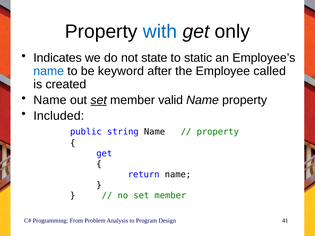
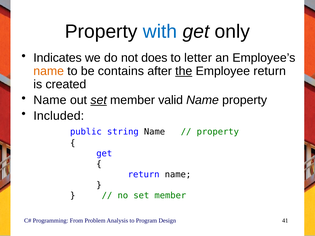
state: state -> does (154, 58)
static: static -> letter (198, 58)
name colour: blue -> orange (49, 71)
keyword: keyword -> contains (121, 71)
the underline: none -> present (184, 71)
Employee called: called -> return (270, 71)
